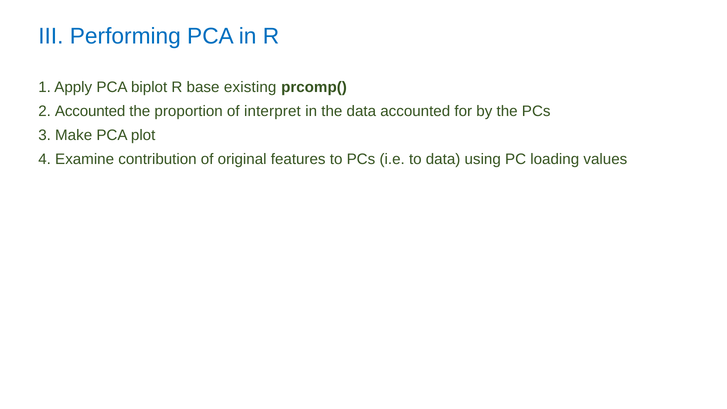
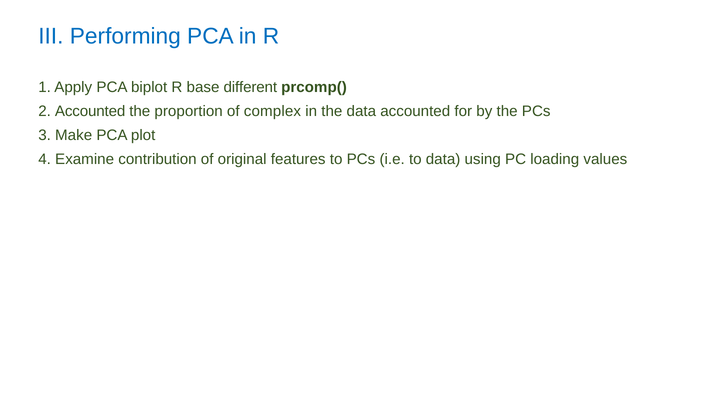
existing: existing -> different (250, 87)
interpret: interpret -> complex (272, 111)
